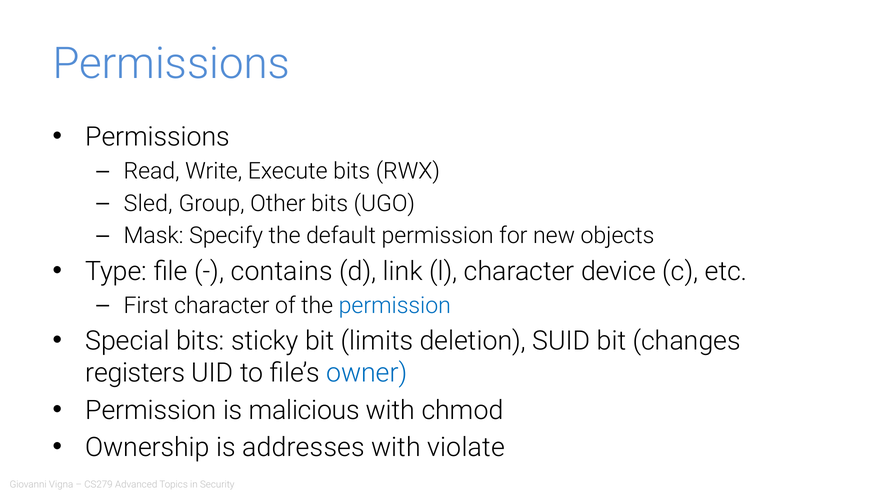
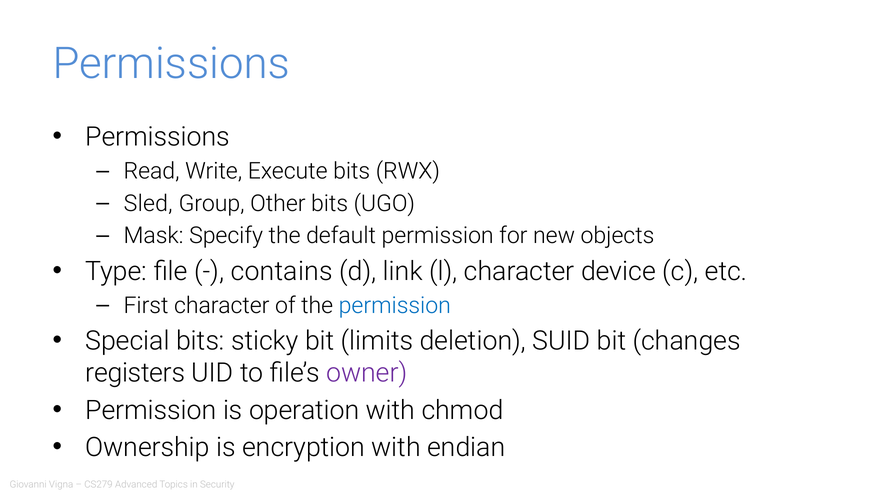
owner colour: blue -> purple (367, 373)
malicious: malicious -> operation (304, 410)
addresses: addresses -> encryption (304, 448)
violate: violate -> endian (466, 448)
